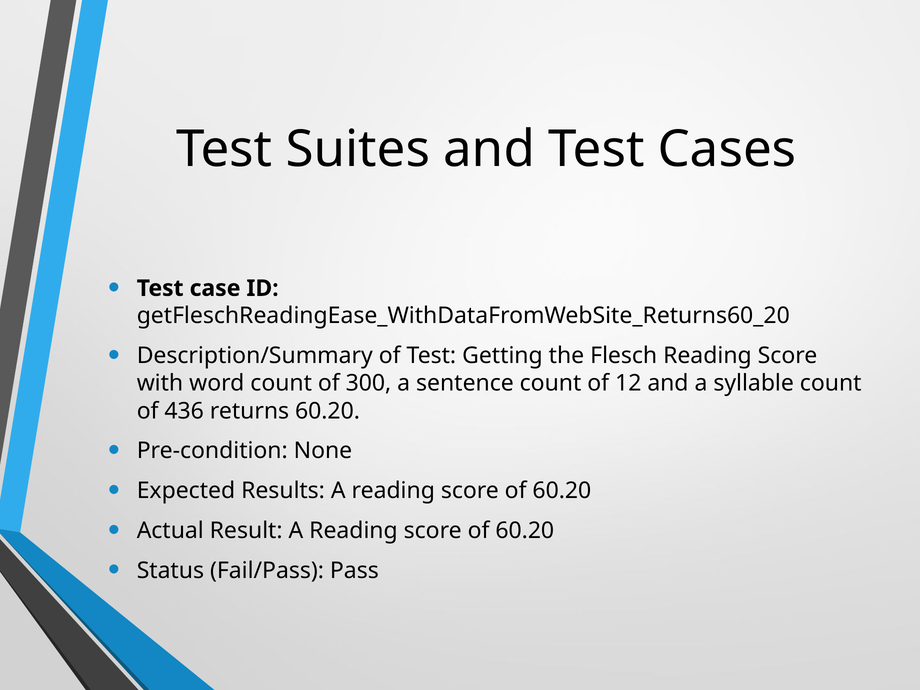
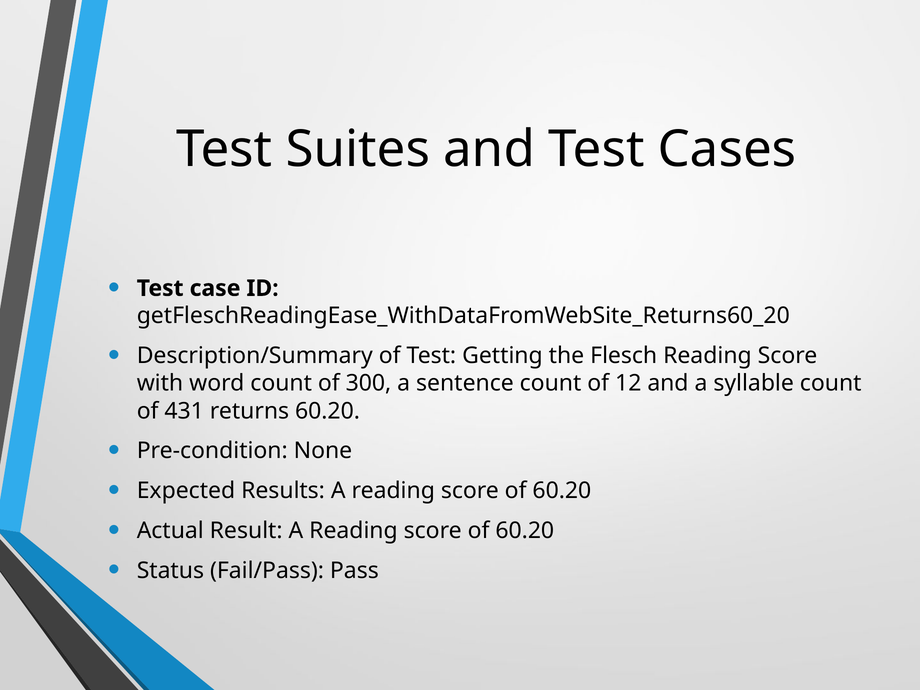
436: 436 -> 431 (184, 411)
